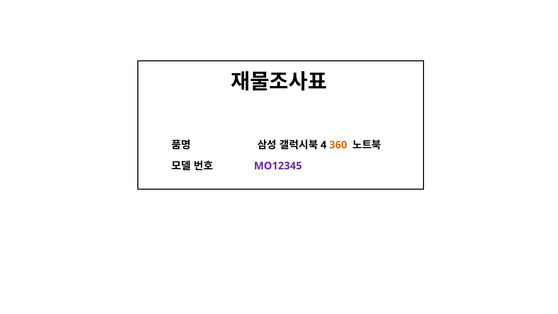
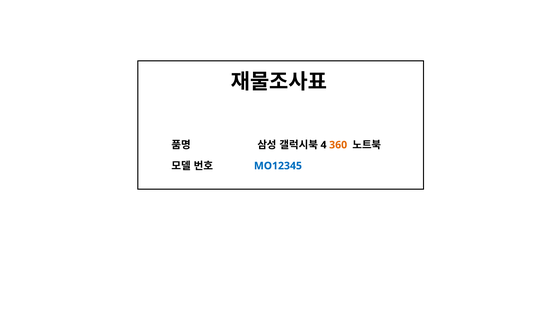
MO12345 colour: purple -> blue (278, 166)
